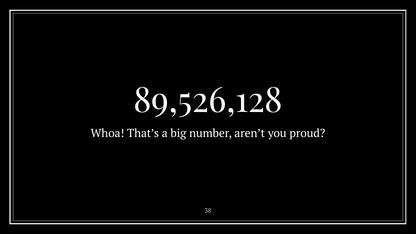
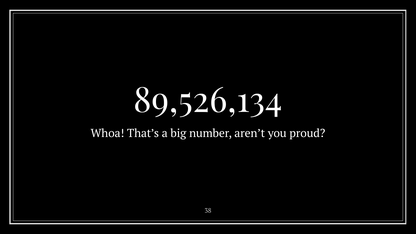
89,526,128: 89,526,128 -> 89,526,134 (208, 101)
